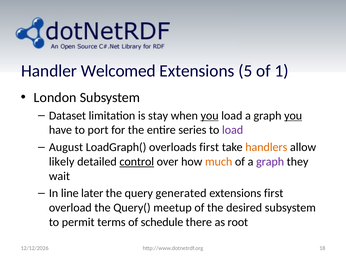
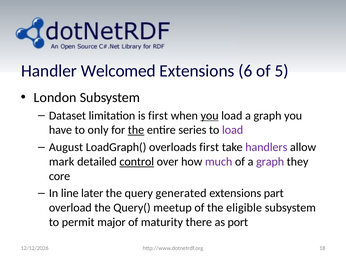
5: 5 -> 6 (245, 71)
1: 1 -> 5 (282, 71)
is stay: stay -> first (158, 115)
you underline: present -> none (293, 115)
port: port -> only (98, 130)
the underline: none -> present (136, 130)
handlers colour: orange -> purple (266, 147)
likely: likely -> mark (62, 161)
much colour: orange -> purple (219, 161)
wait: wait -> core (59, 176)
extensions first: first -> part (274, 193)
desired: desired -> eligible (244, 207)
terms: terms -> major (111, 222)
schedule: schedule -> maturity (162, 222)
root: root -> port (238, 222)
